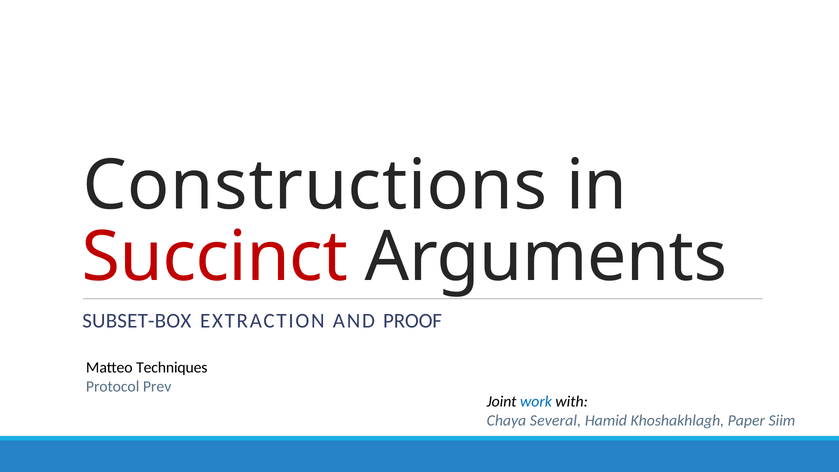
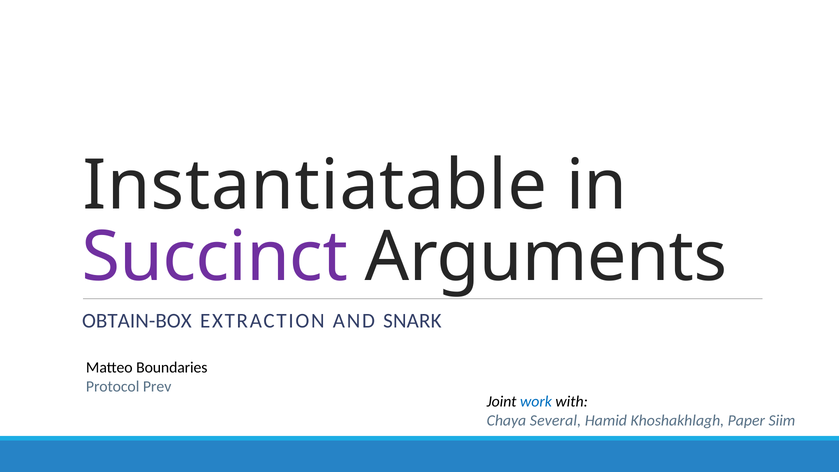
Constructions: Constructions -> Instantiatable (315, 186)
Succinct colour: red -> purple (215, 257)
SUBSET-BOX: SUBSET-BOX -> OBTAIN-BOX (137, 321)
PROOF: PROOF -> SNARK (412, 321)
Techniques: Techniques -> Boundaries (172, 367)
